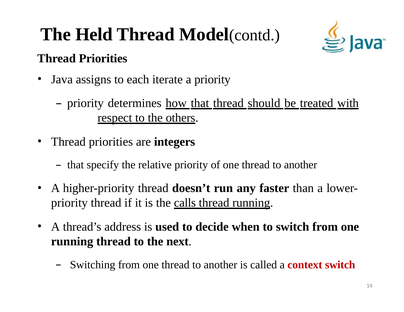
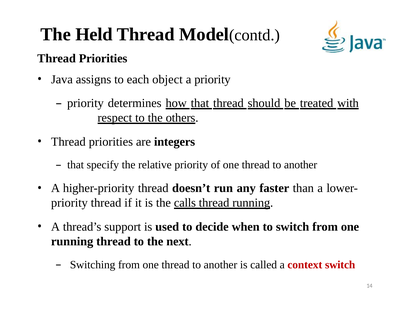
iterate: iterate -> object (167, 79)
address: address -> support (123, 227)
